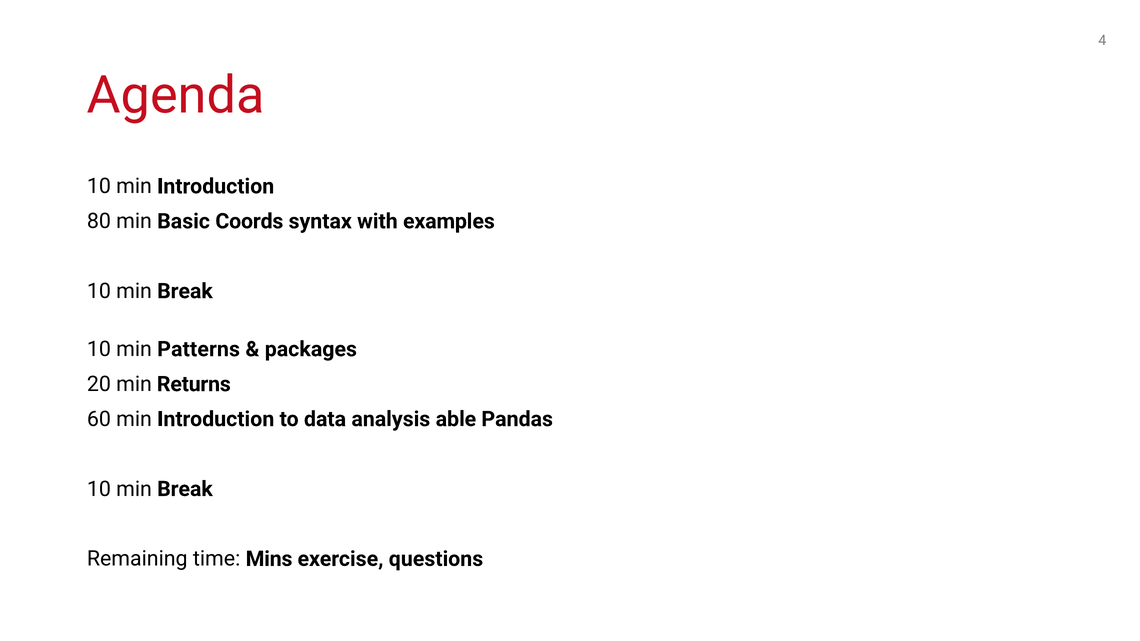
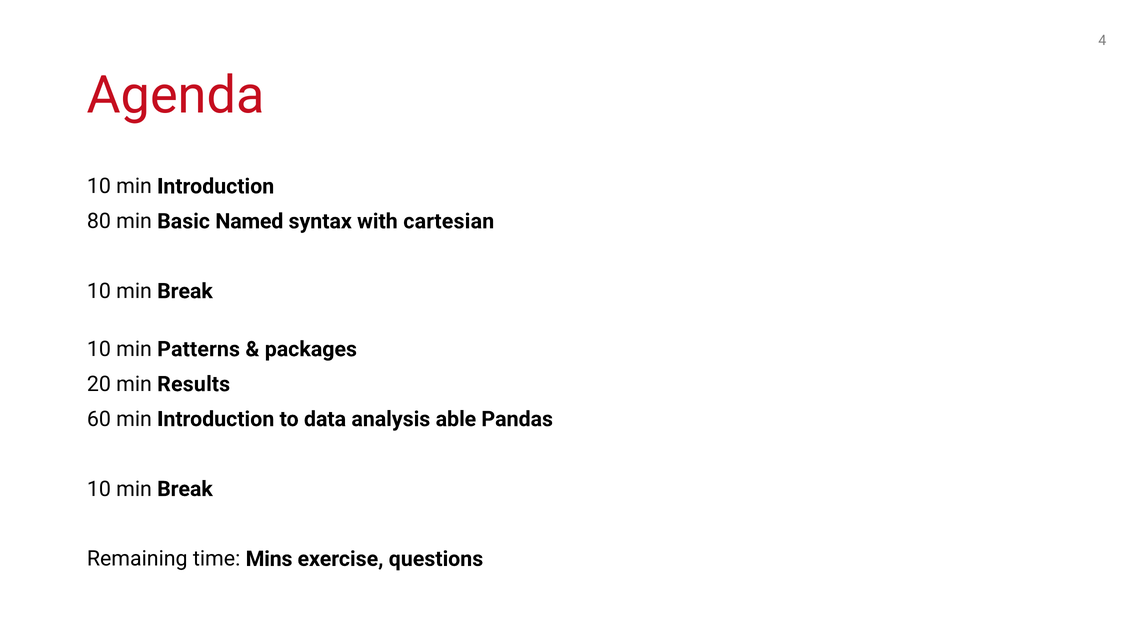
Coords: Coords -> Named (249, 221)
examples: examples -> cartesian (449, 221)
Returns: Returns -> Results (194, 384)
